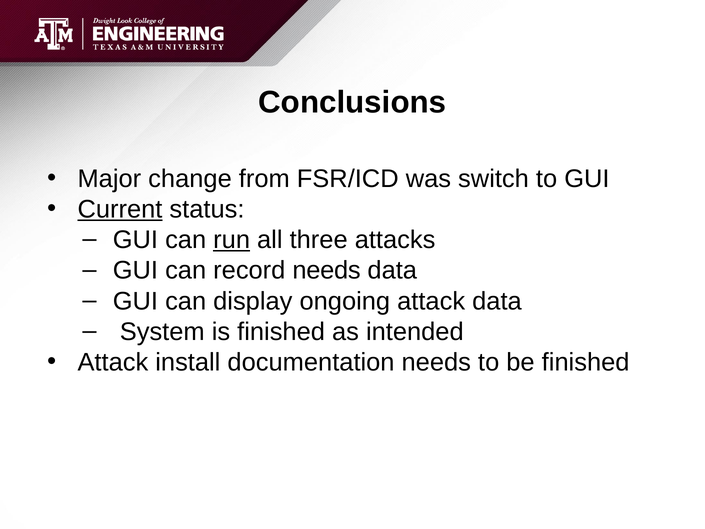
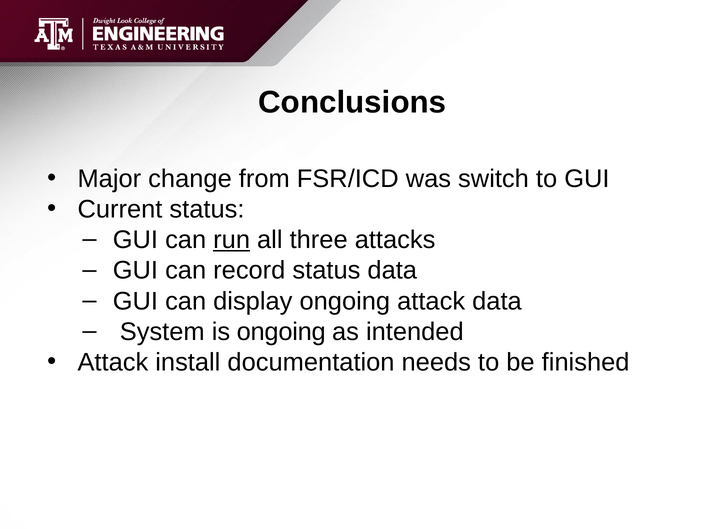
Current underline: present -> none (120, 209)
record needs: needs -> status (326, 270)
is finished: finished -> ongoing (281, 332)
